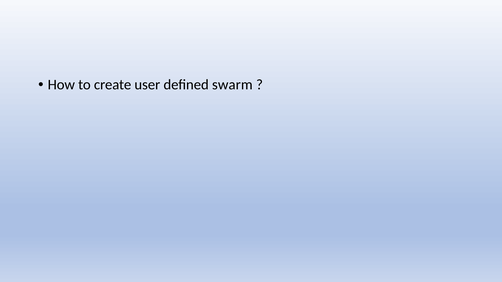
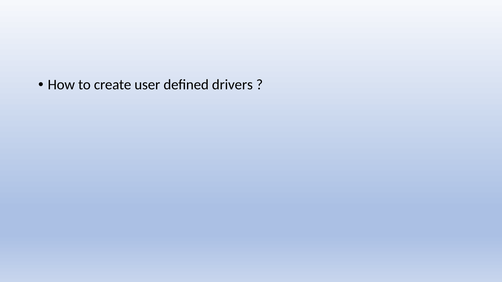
swarm: swarm -> drivers (232, 85)
